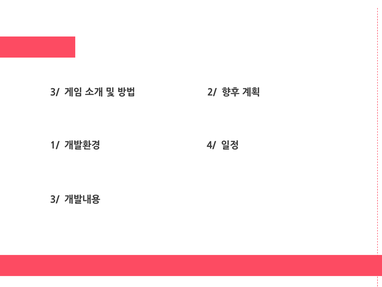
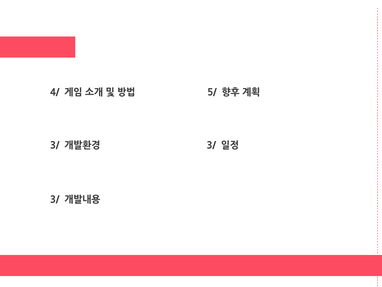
3/: 3/ -> 4/ (55, 92)
2/: 2/ -> 5/ (212, 92)
1/: 1/ -> 3/ (55, 145)
4/: 4/ -> 3/ (211, 145)
